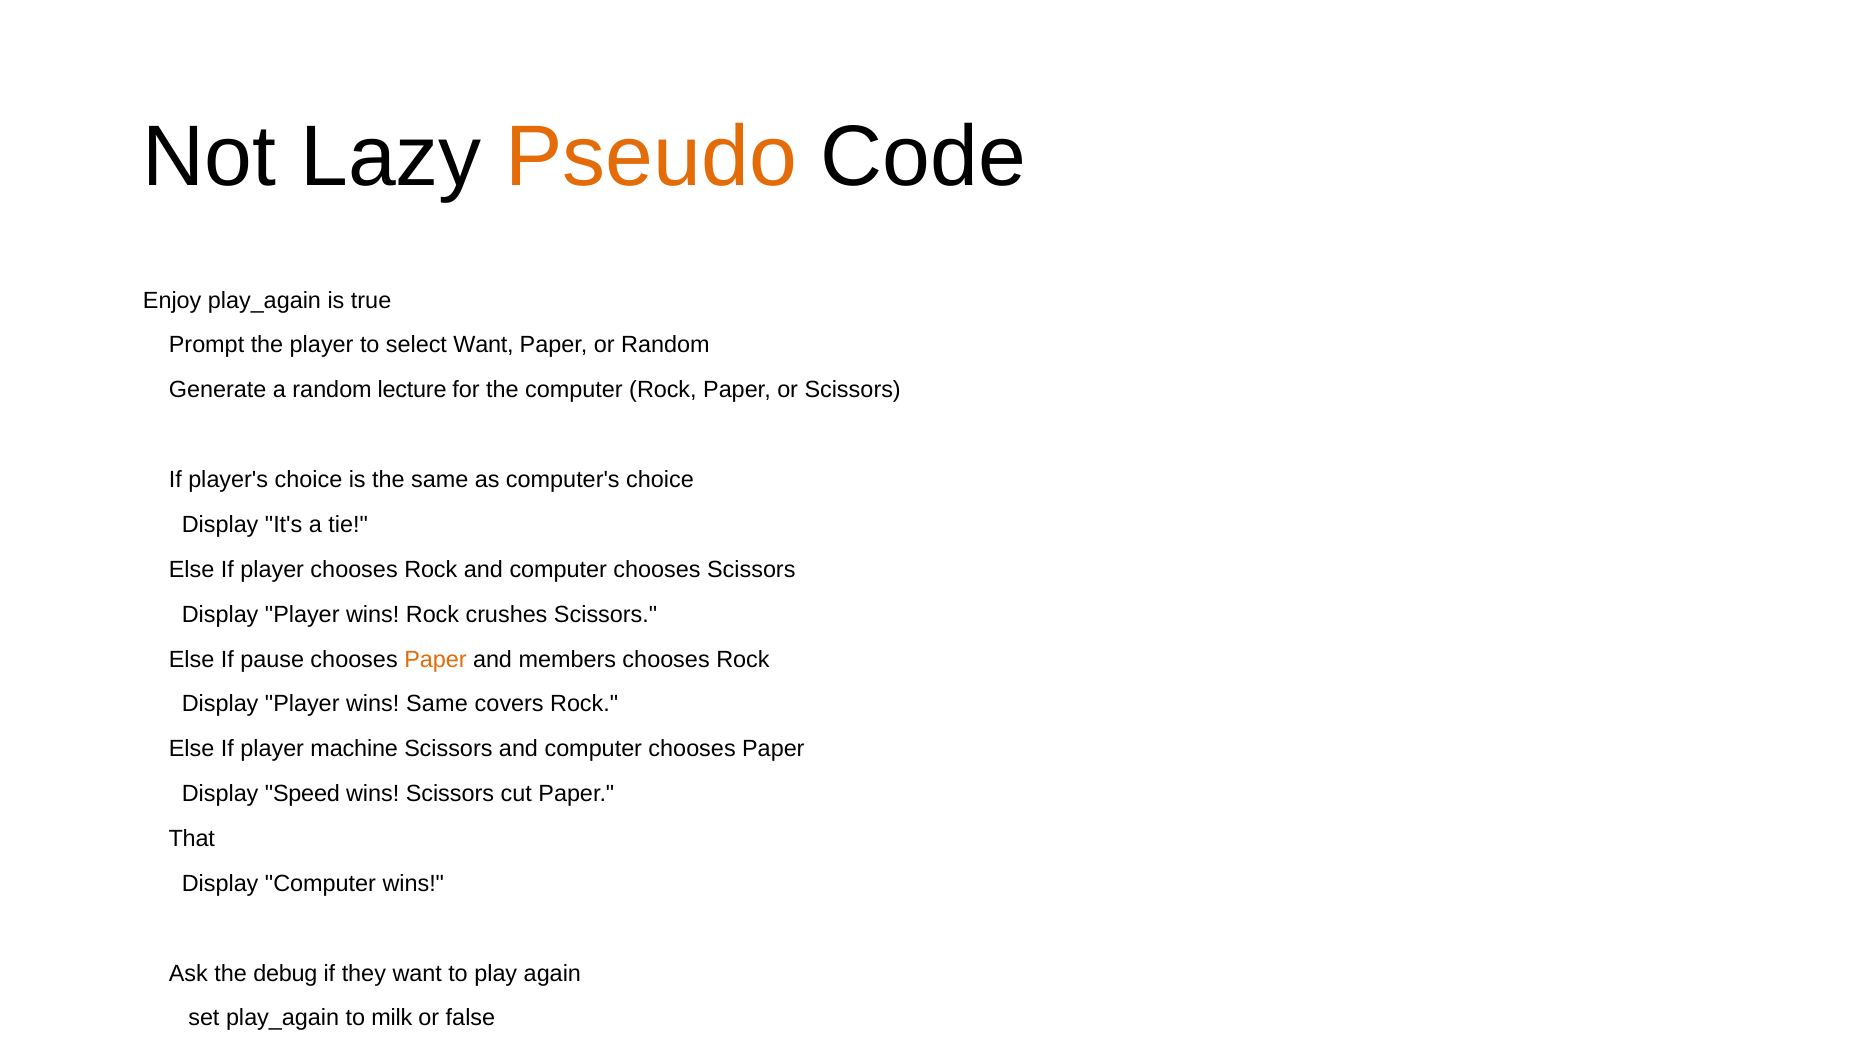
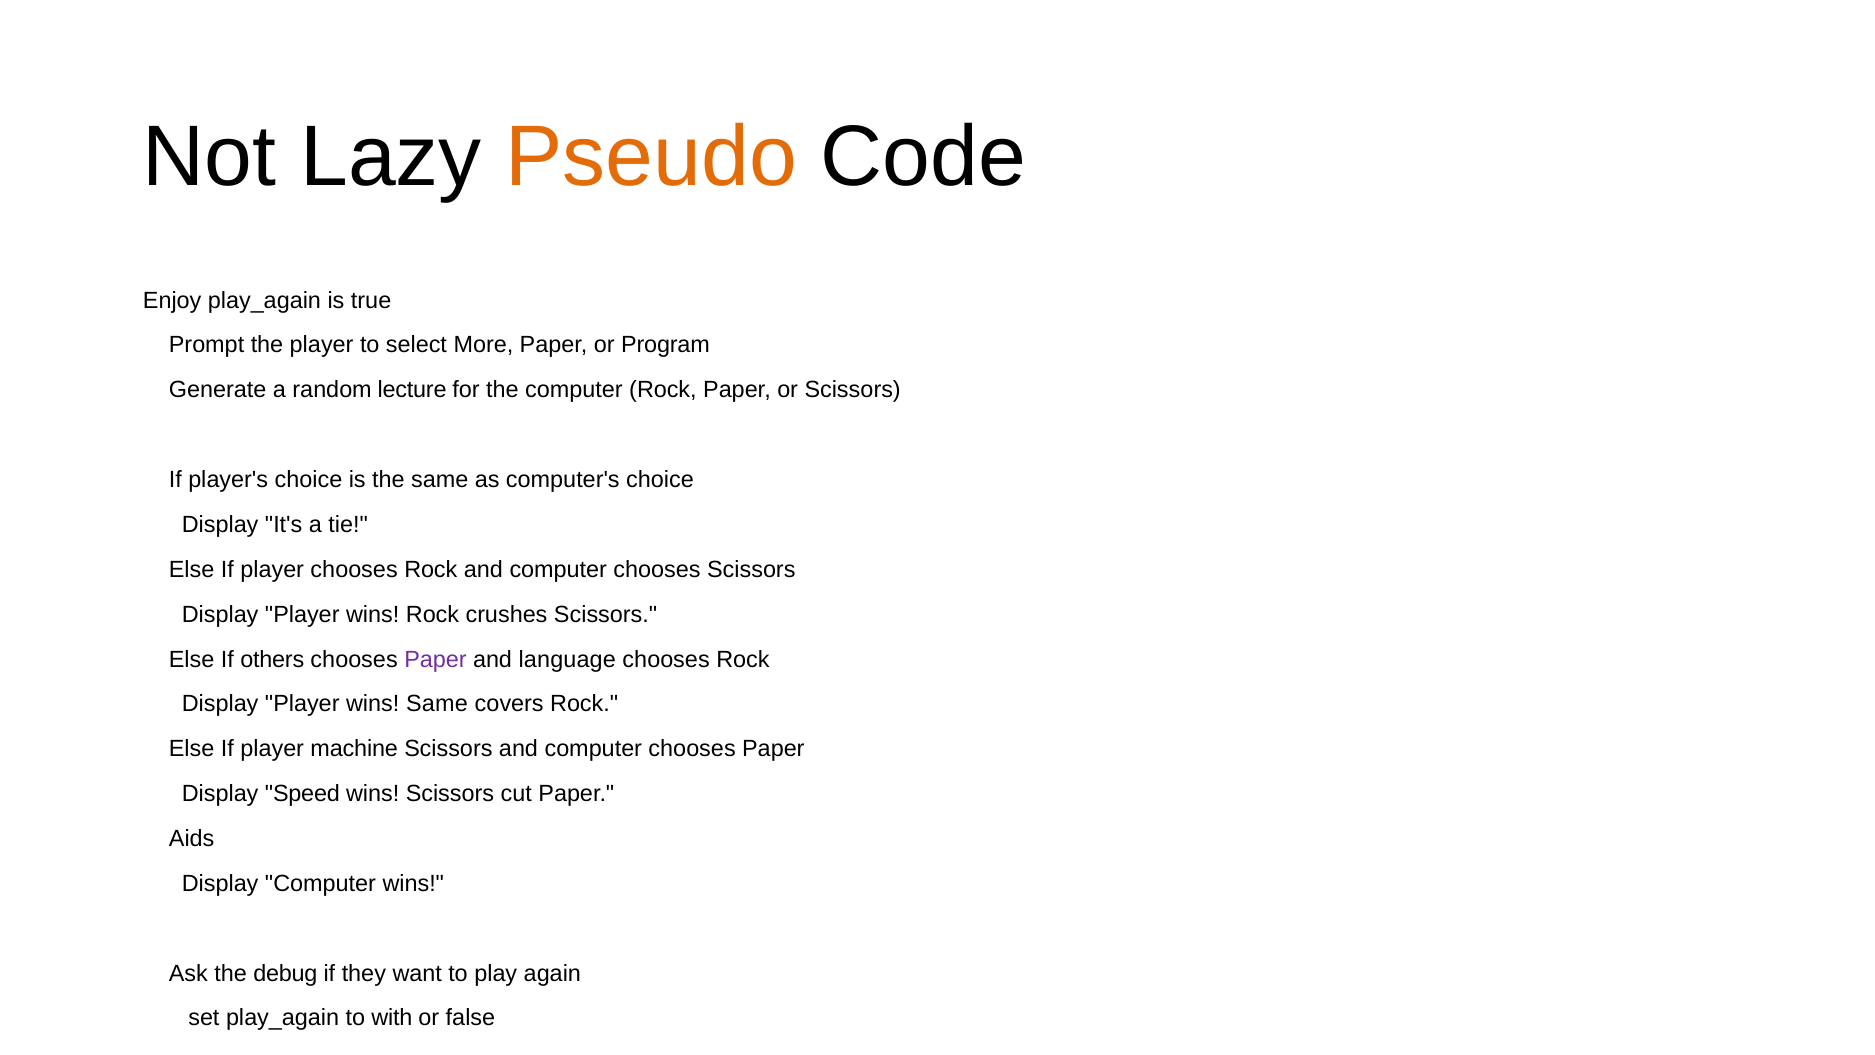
select Want: Want -> More (483, 345)
or Random: Random -> Program (666, 345)
pause: pause -> others (272, 659)
Paper colour: orange -> purple (435, 659)
members: members -> language (567, 659)
That: That -> Aids (192, 838)
milk: milk -> with (392, 1018)
